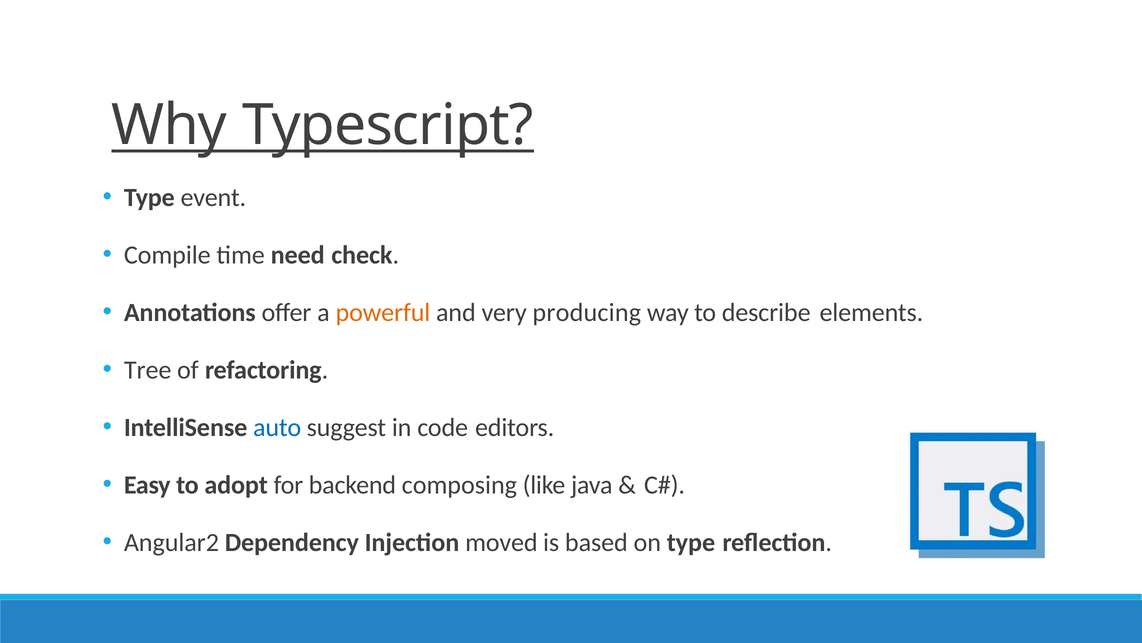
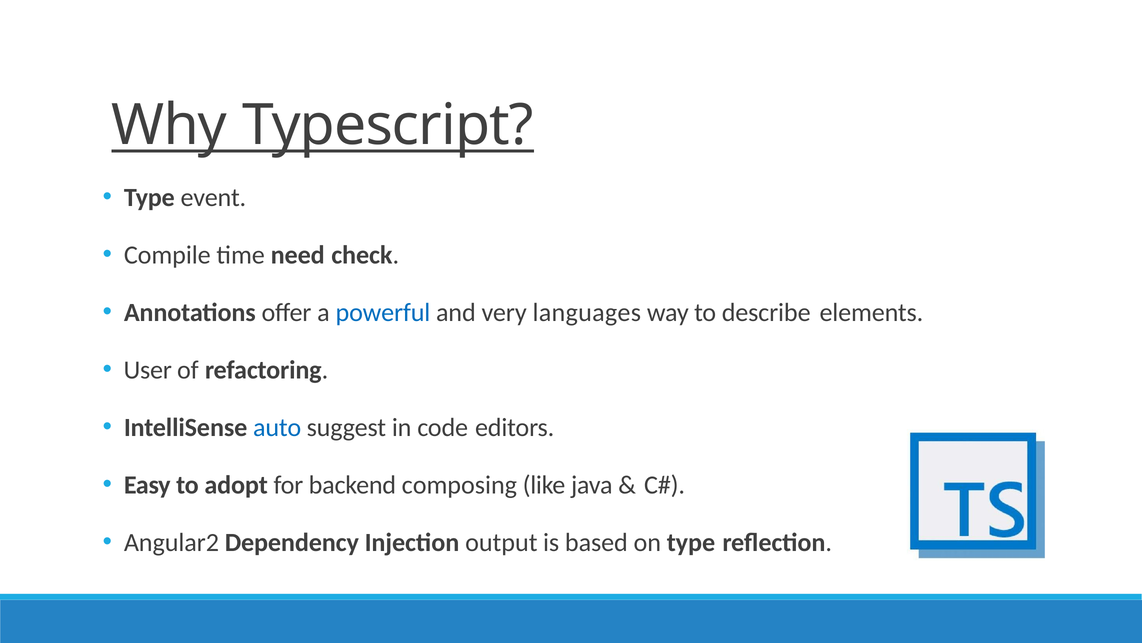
powerful colour: orange -> blue (383, 312)
producing: producing -> languages (587, 312)
Tree: Tree -> User (148, 370)
moved: moved -> output (501, 542)
